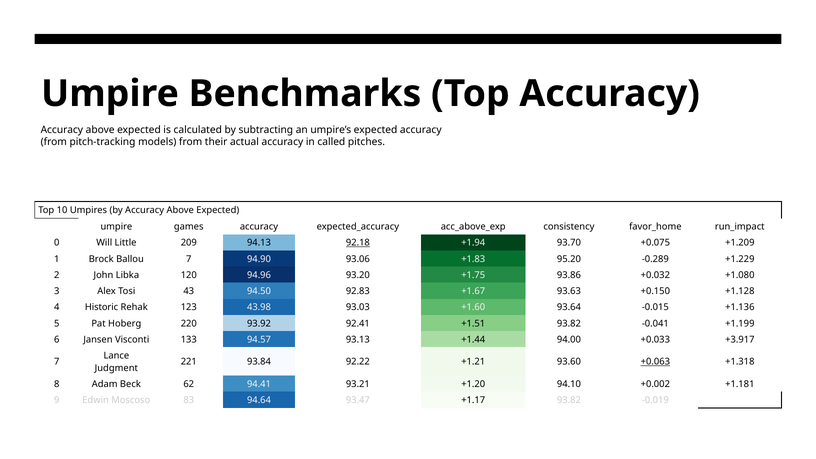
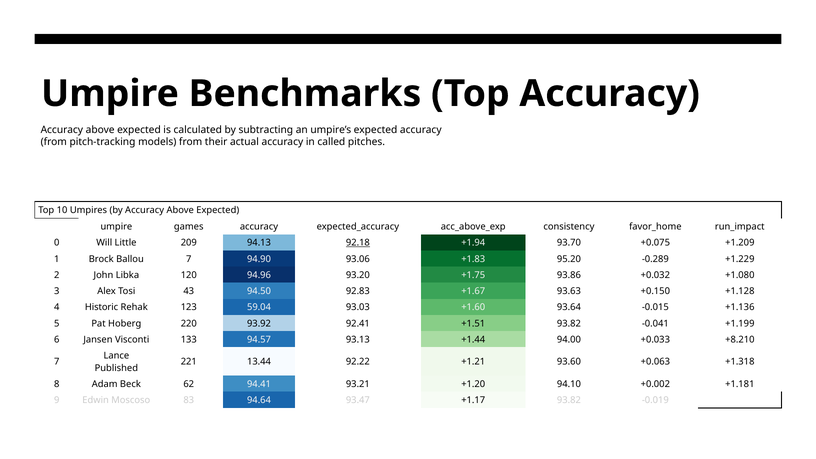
43.98: 43.98 -> 59.04 (259, 307)
+3.917: +3.917 -> +8.210 (740, 340)
93.84: 93.84 -> 13.44 (259, 362)
+0.063 underline: present -> none (655, 362)
Judgment: Judgment -> Published (116, 368)
